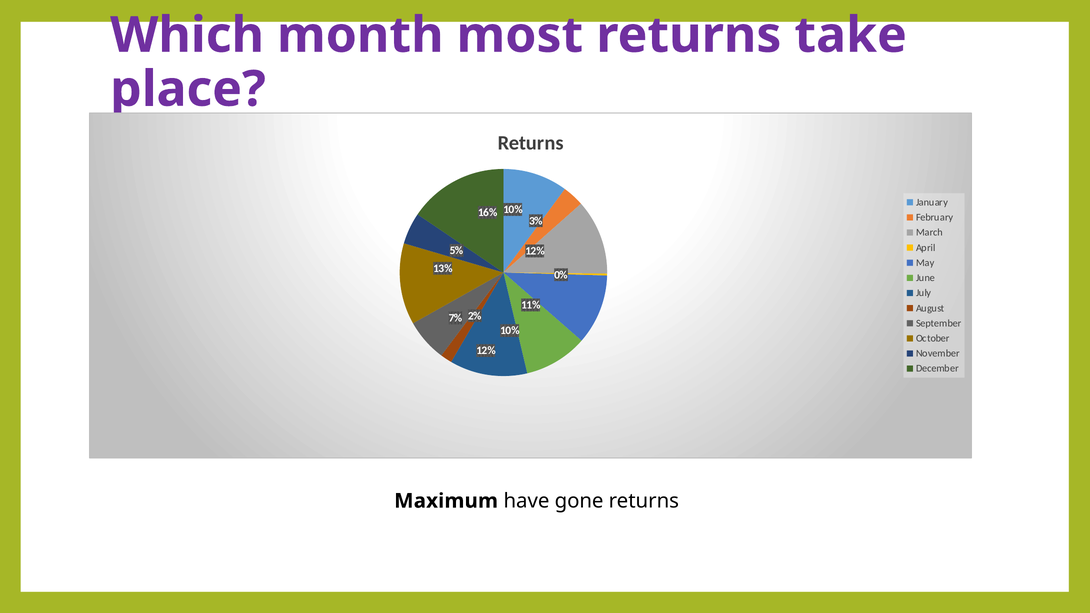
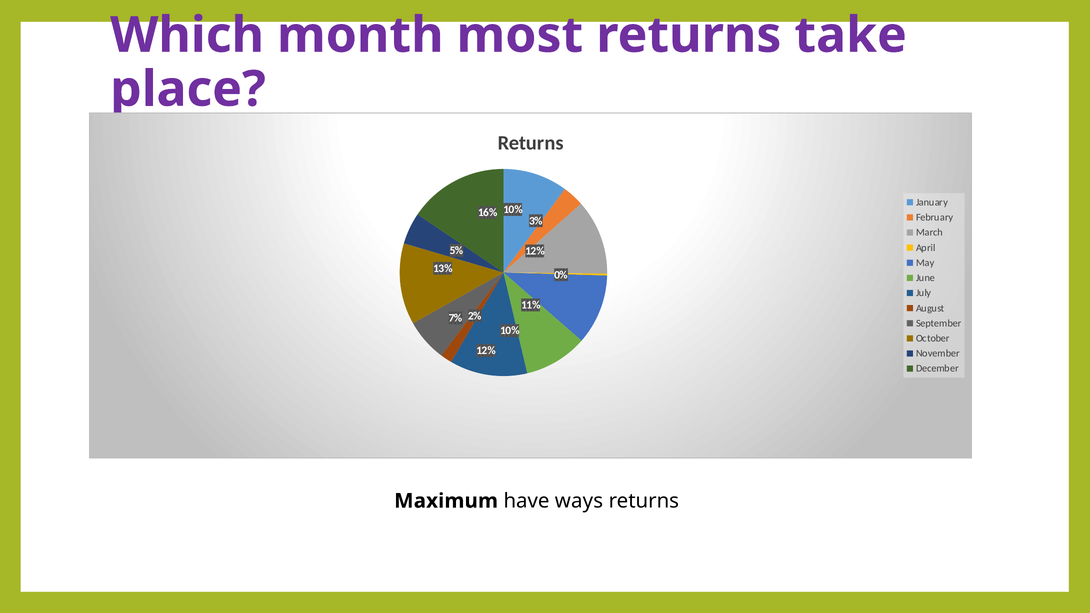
gone: gone -> ways (579, 501)
